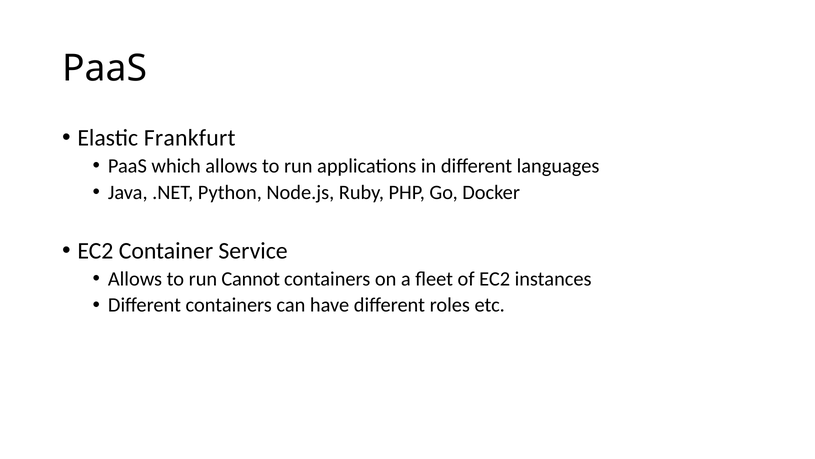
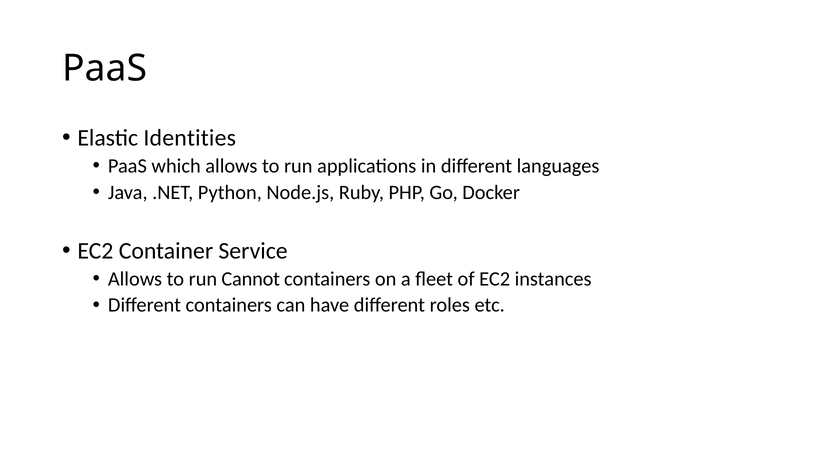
Frankfurt: Frankfurt -> Identities (190, 138)
